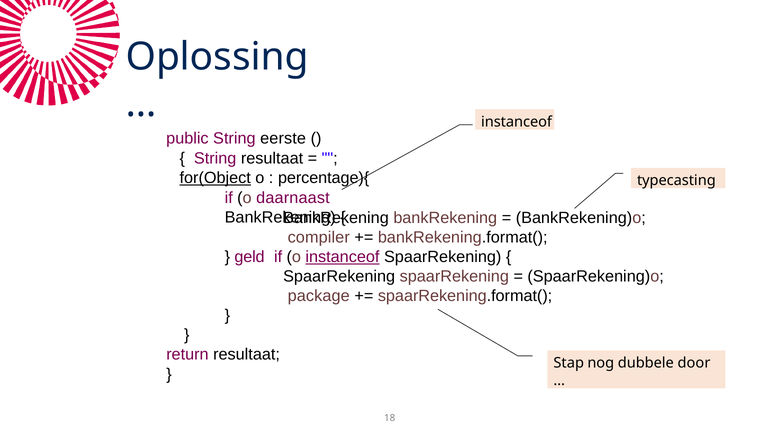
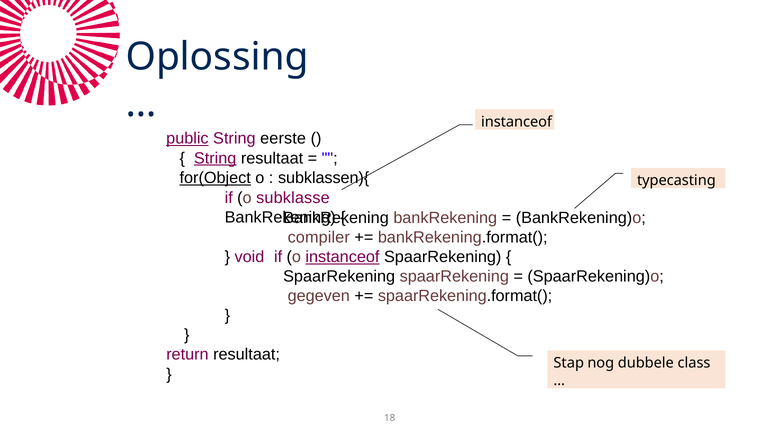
public underline: none -> present (187, 138)
String underline: none -> present (215, 158)
percentage){: percentage){ -> subklassen){ (324, 178)
daarnaast: daarnaast -> subklasse (293, 198)
geld: geld -> void (249, 257)
package: package -> gegeven (319, 296)
door: door -> class (694, 363)
